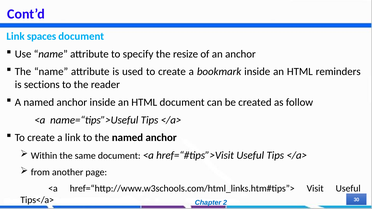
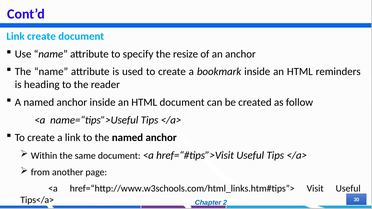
Link spaces: spaces -> create (41, 36)
sections: sections -> heading (42, 85)
